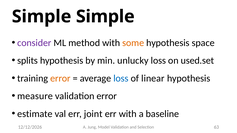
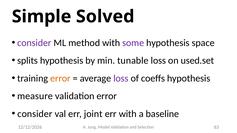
Simple Simple: Simple -> Solved (105, 17)
some colour: orange -> purple (133, 43)
unlucky: unlucky -> tunable (133, 61)
loss colour: blue -> purple (121, 78)
linear: linear -> coeffs (153, 78)
estimate: estimate -> consider (35, 114)
